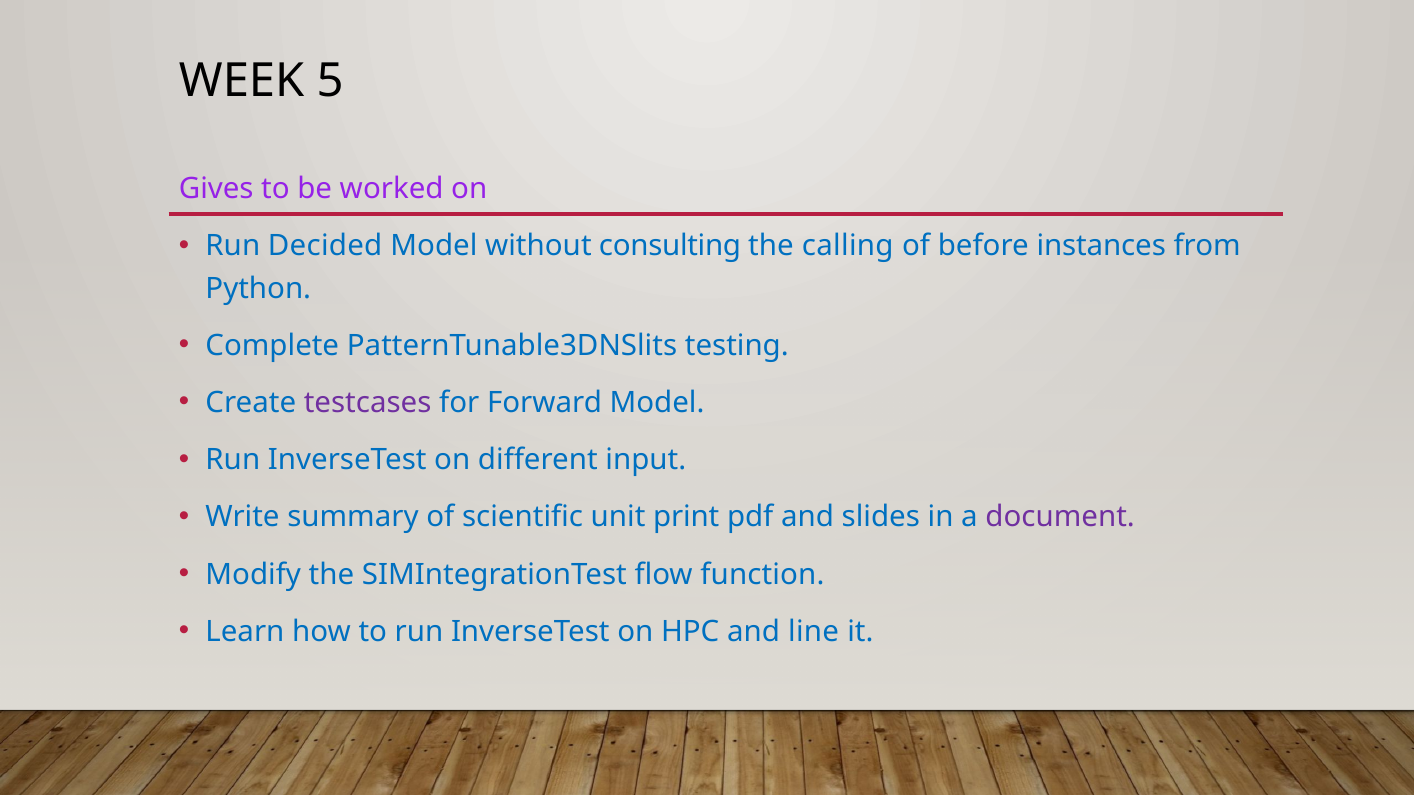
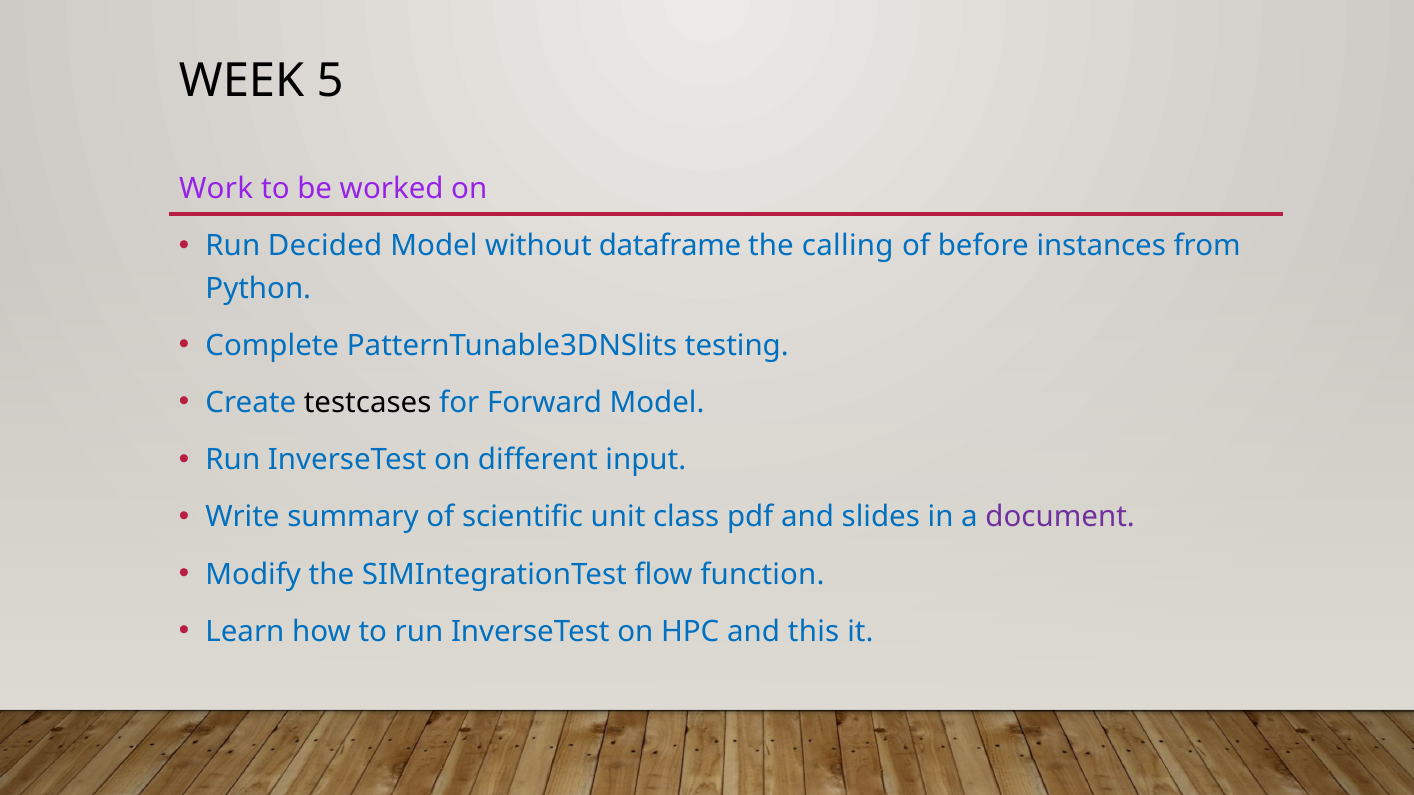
Gives: Gives -> Work (216, 189)
consulting: consulting -> dataframe (670, 246)
testcases colour: purple -> black (368, 403)
print: print -> class (686, 518)
line: line -> this (814, 632)
